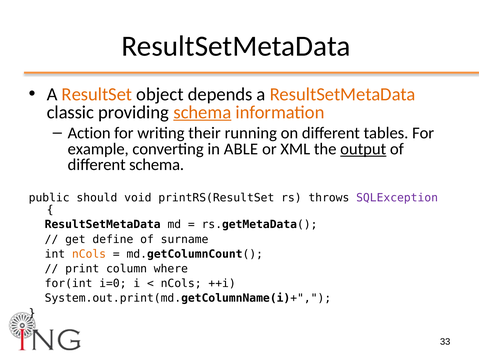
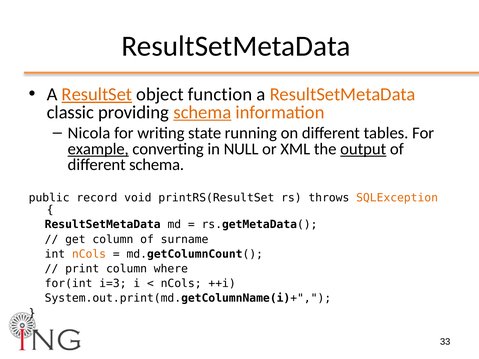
ResultSet underline: none -> present (97, 94)
depends: depends -> function (220, 94)
Action: Action -> Nicola (89, 133)
their: their -> state (205, 133)
example underline: none -> present (98, 149)
ABLE: ABLE -> NULL (241, 149)
should: should -> record (97, 198)
SQLException colour: purple -> orange (397, 198)
get define: define -> column (113, 239)
i=0: i=0 -> i=3 (113, 284)
